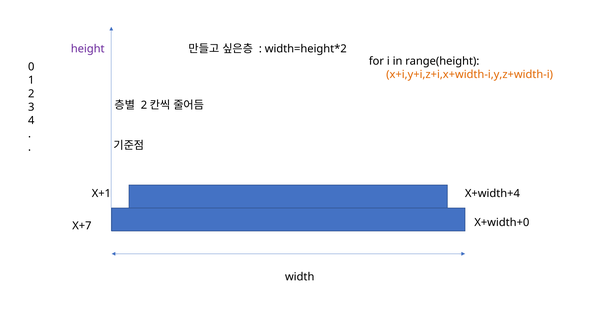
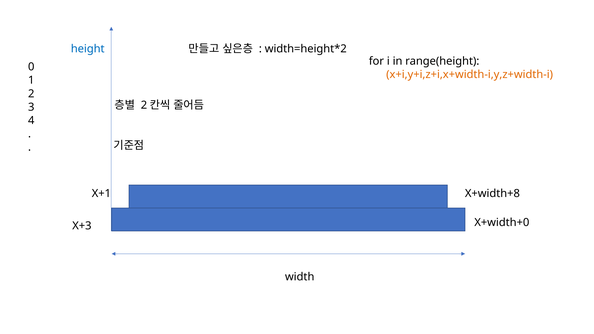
height colour: purple -> blue (88, 49)
X+width+4: X+width+4 -> X+width+8 (492, 194)
X+7: X+7 -> X+3 (82, 226)
